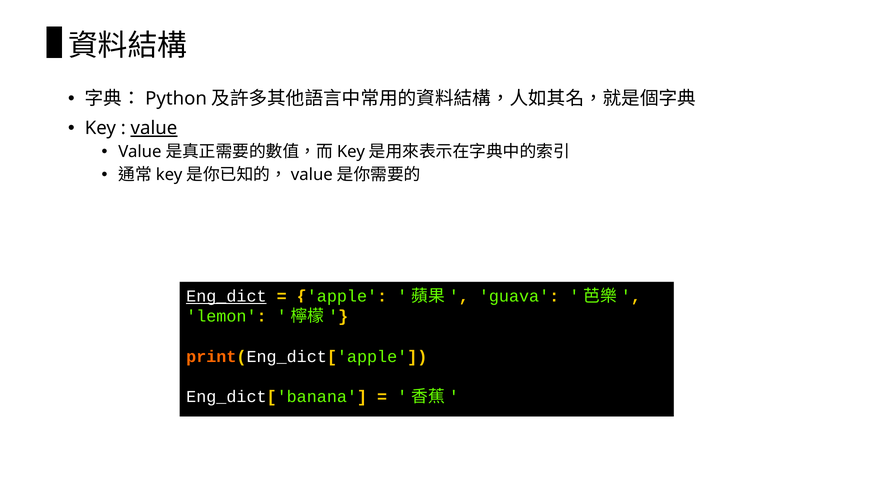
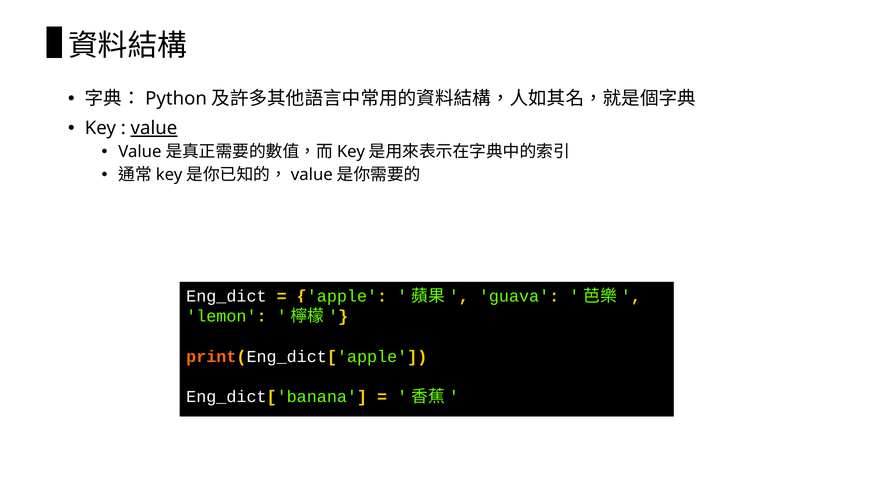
Eng_dict underline: present -> none (226, 297)
